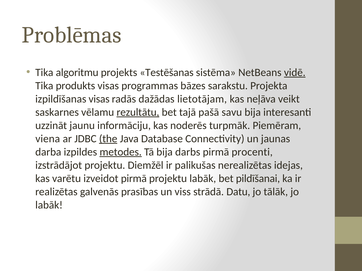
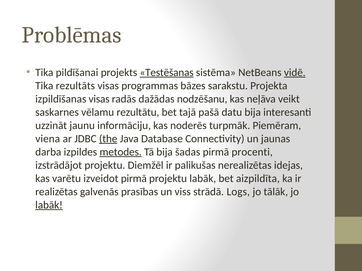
algoritmu: algoritmu -> pildīšanai (77, 73)
Testēšanas underline: none -> present (167, 73)
produkts: produkts -> rezultāts (75, 86)
lietotājam: lietotājam -> nodzēšanu (202, 99)
rezultātu underline: present -> none (138, 112)
savu: savu -> datu (232, 112)
darbs: darbs -> šadas (188, 152)
pildīšanai: pildīšanai -> aizpildīta (258, 179)
Datu: Datu -> Logs (238, 192)
labāk underline: none -> present (49, 205)
